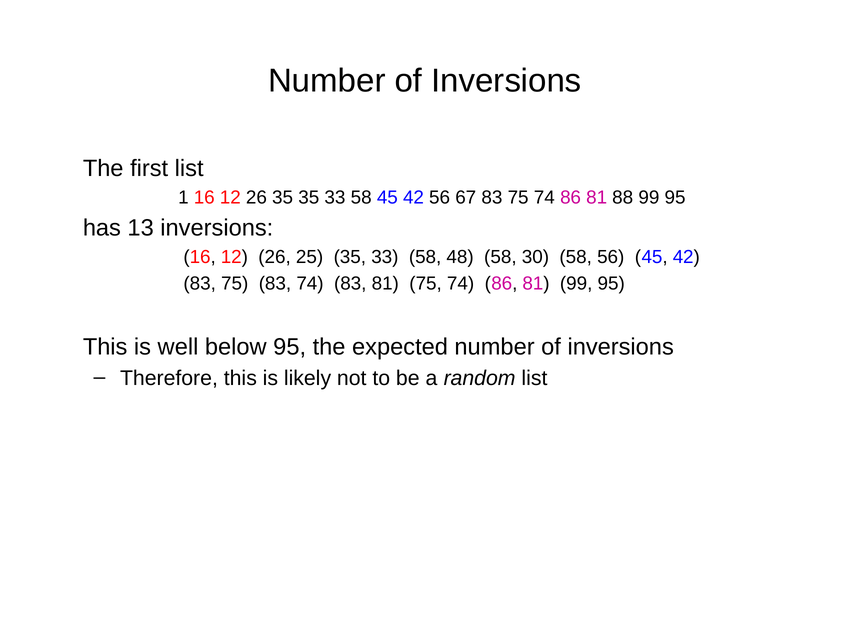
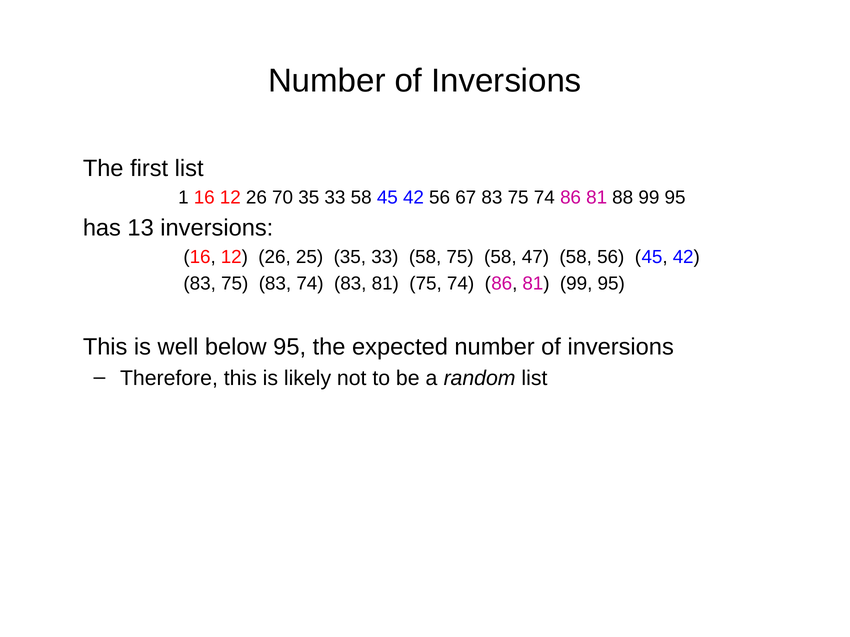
26 35: 35 -> 70 (283, 198)
58 48: 48 -> 75 (460, 257)
30: 30 -> 47 (535, 257)
